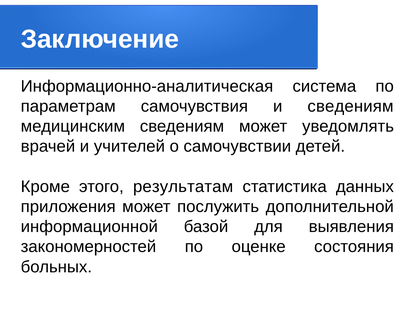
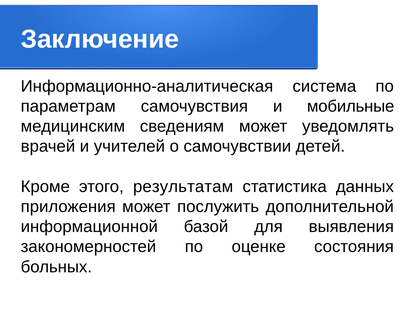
и сведениям: сведениям -> мобильные (351, 106)
